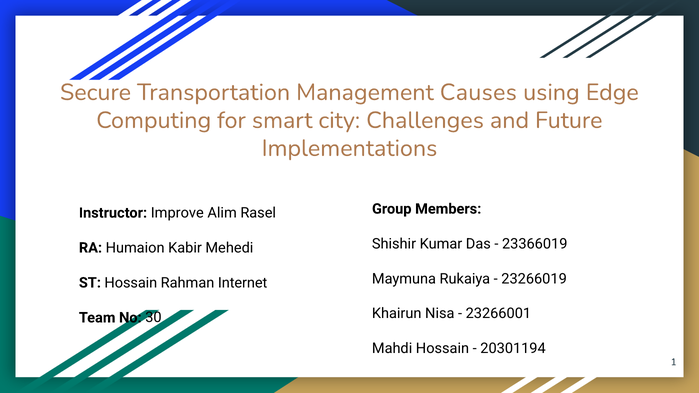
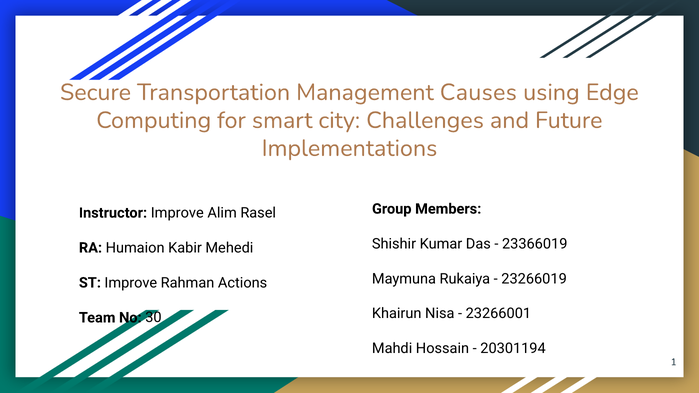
ST Hossain: Hossain -> Improve (131, 283)
Internet: Internet -> Actions (243, 283)
